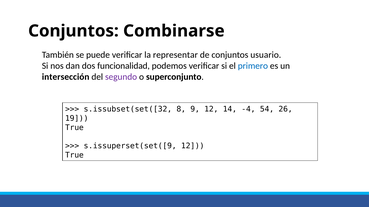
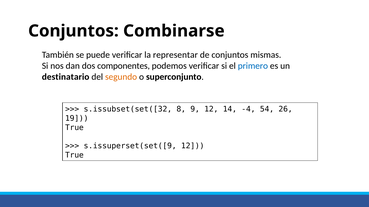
usuario: usuario -> mismas (266, 55)
funcionalidad: funcionalidad -> componentes (124, 66)
intersección: intersección -> destinatario (66, 77)
segundo colour: purple -> orange (121, 77)
